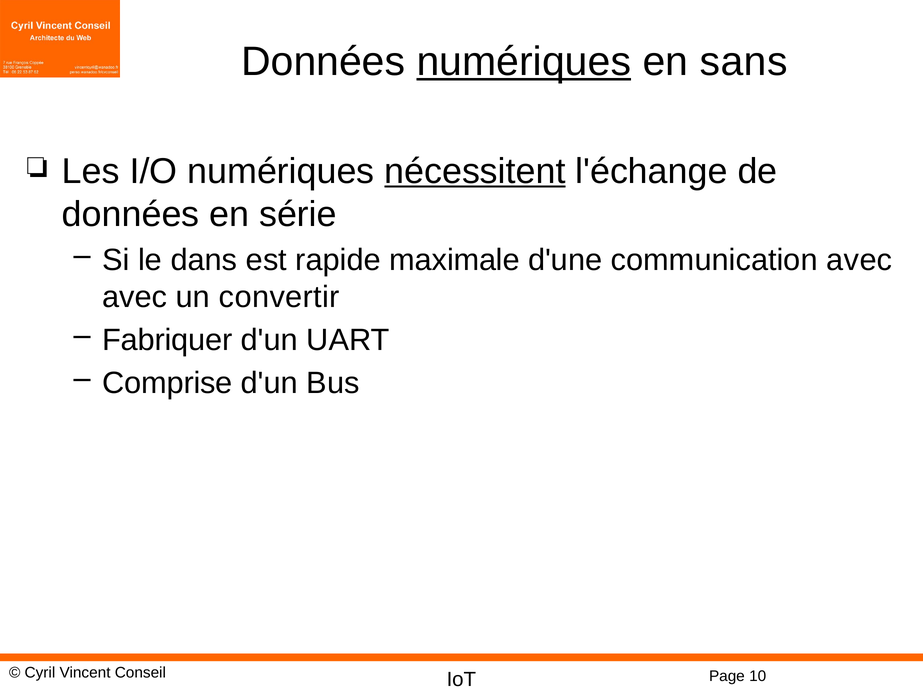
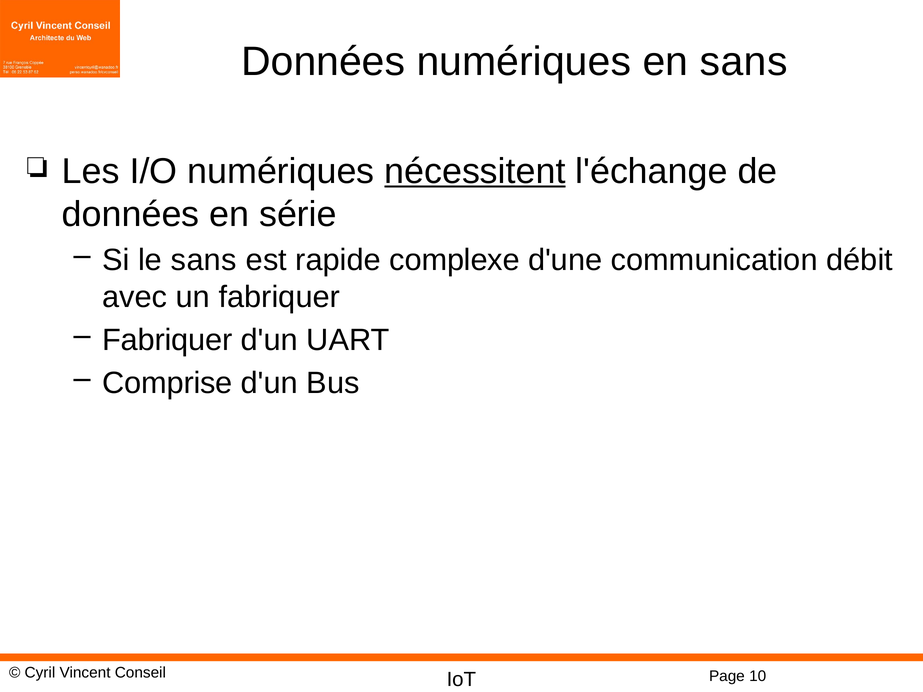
numériques underline: present -> none (524, 62)
le dans: dans -> sans (204, 260)
maximale: maximale -> complexe (455, 260)
communication avec: avec -> débit (860, 260)
un convertir: convertir -> fabriquer (279, 297)
